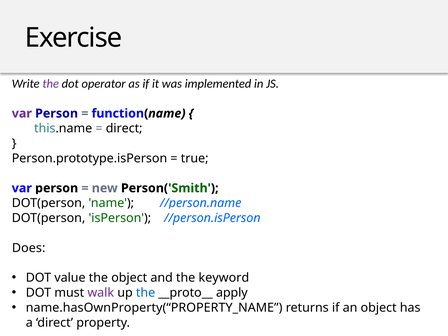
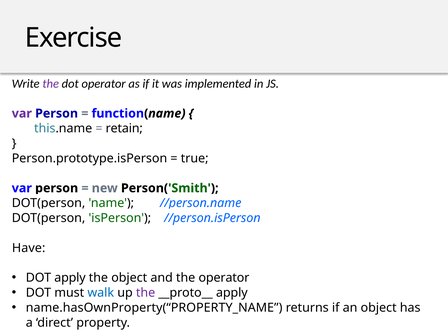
direct: direct -> retain (124, 128)
Does: Does -> Have (29, 248)
DOT value: value -> apply (70, 278)
the keyword: keyword -> operator (224, 278)
walk colour: purple -> blue (101, 293)
the colour: blue -> purple (146, 293)
